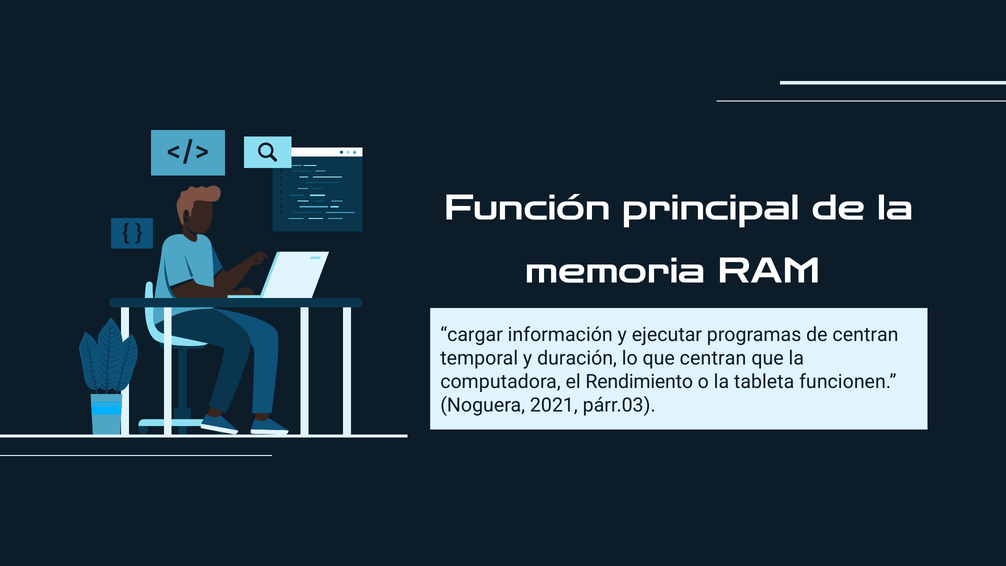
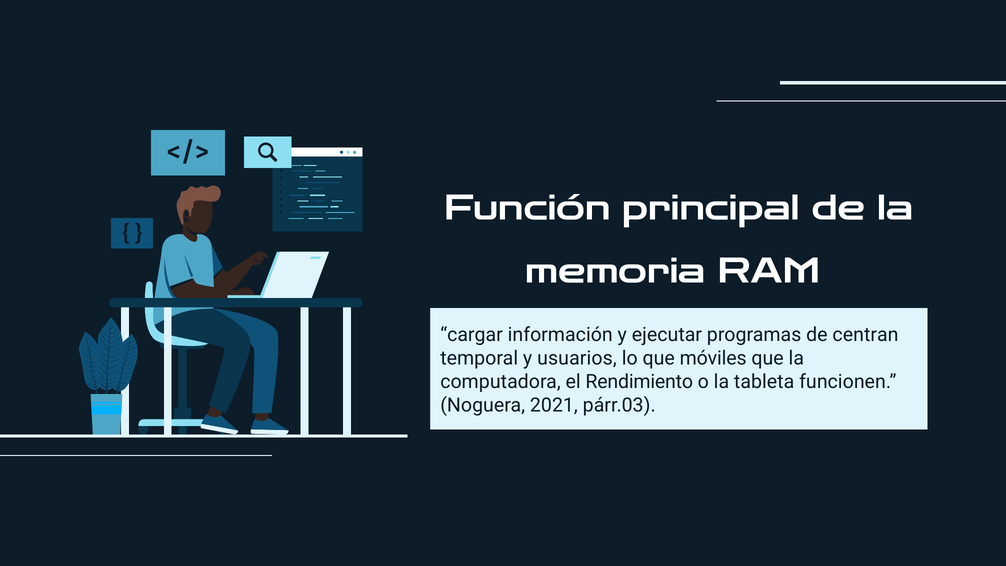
duración: duración -> usuarios (577, 358)
que centran: centran -> móviles (713, 358)
